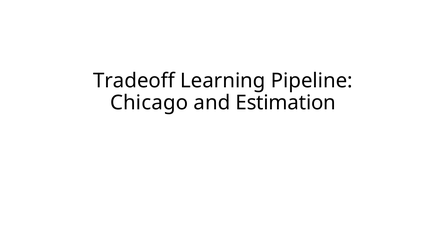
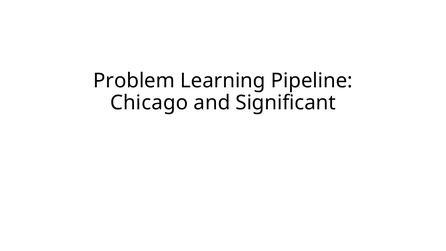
Tradeoff: Tradeoff -> Problem (134, 81)
Estimation: Estimation -> Significant (286, 103)
